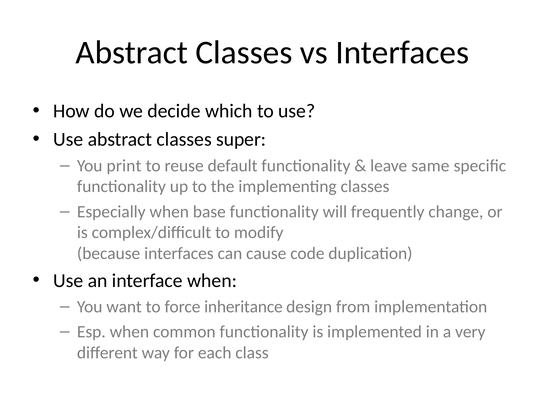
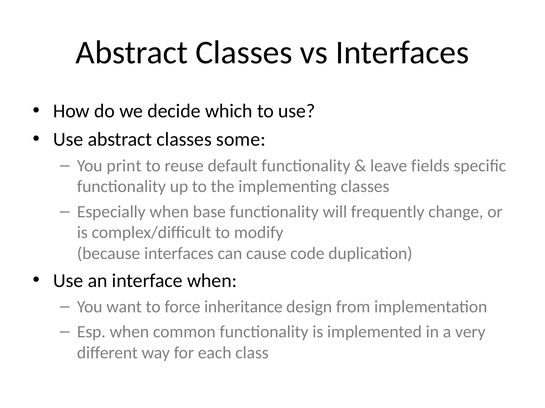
super: super -> some (241, 140)
same: same -> fields (430, 166)
